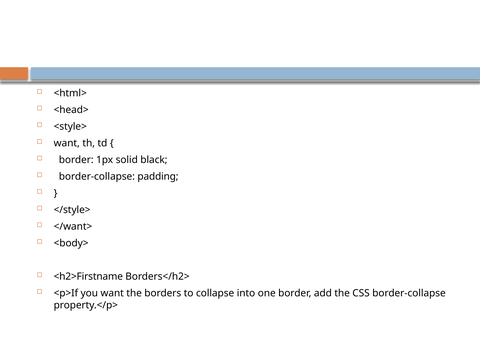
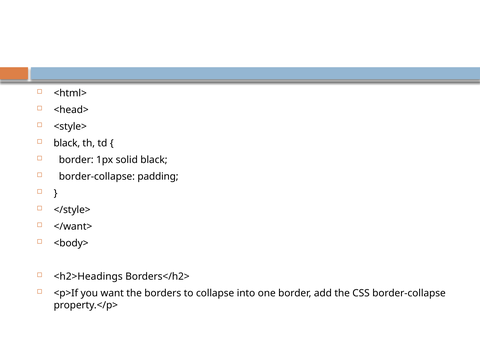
want: want -> black (67, 143)
<h2>Firstname: <h2>Firstname -> <h2>Headings (88, 276)
